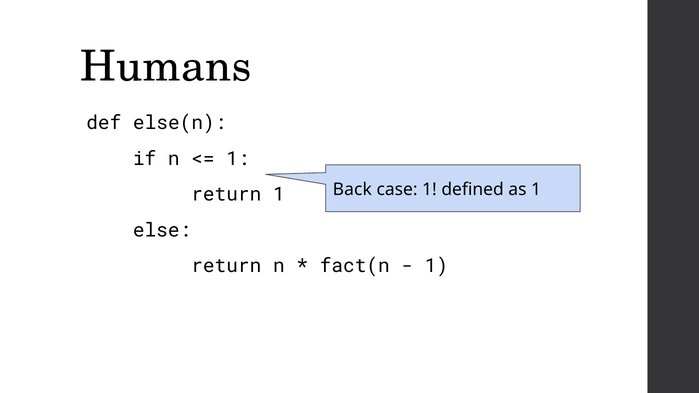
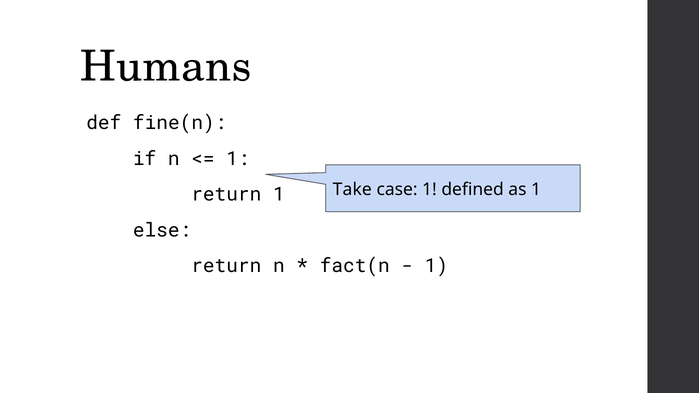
else(n: else(n -> fine(n (180, 123)
Back: Back -> Take (352, 190)
